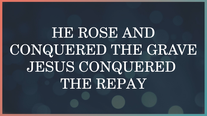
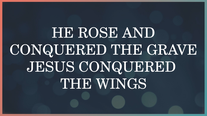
REPAY: REPAY -> WINGS (121, 84)
